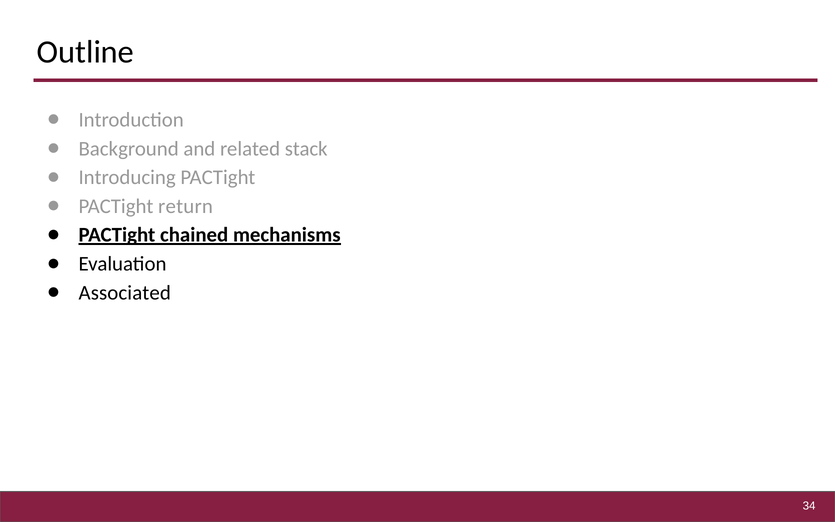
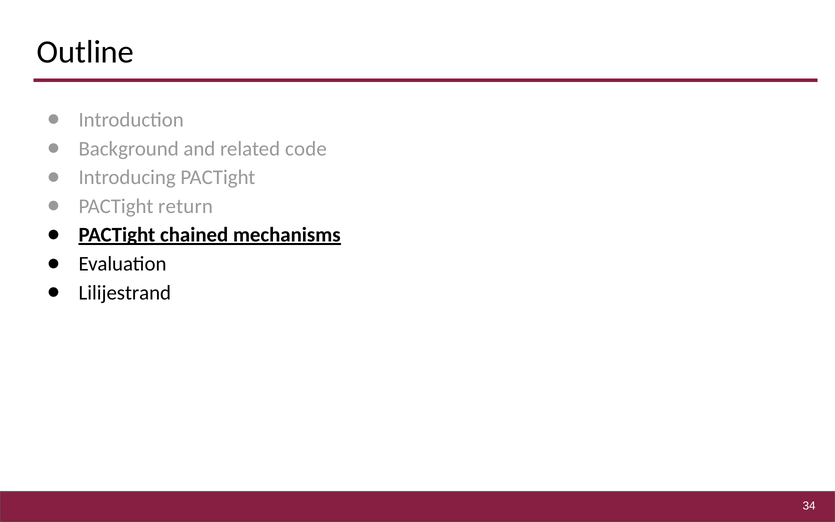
stack: stack -> code (306, 149)
Associated: Associated -> Lilijestrand (125, 293)
